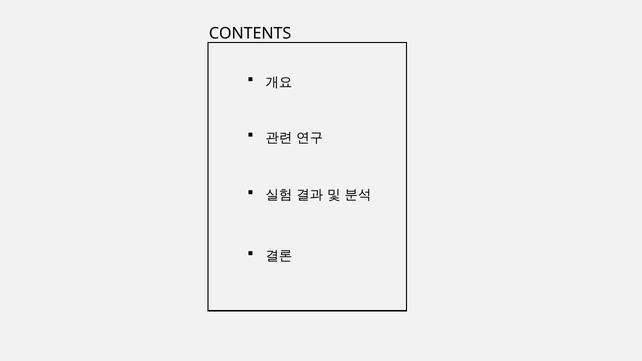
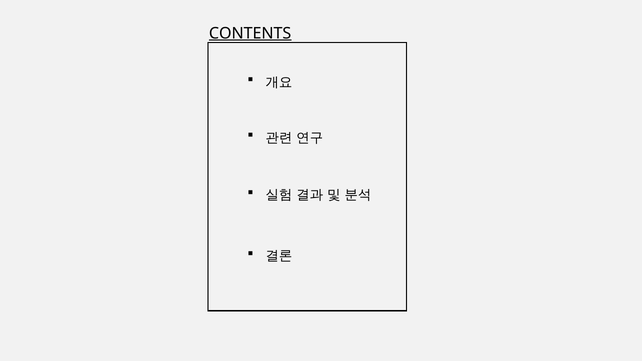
CONTENTS underline: none -> present (250, 33)
